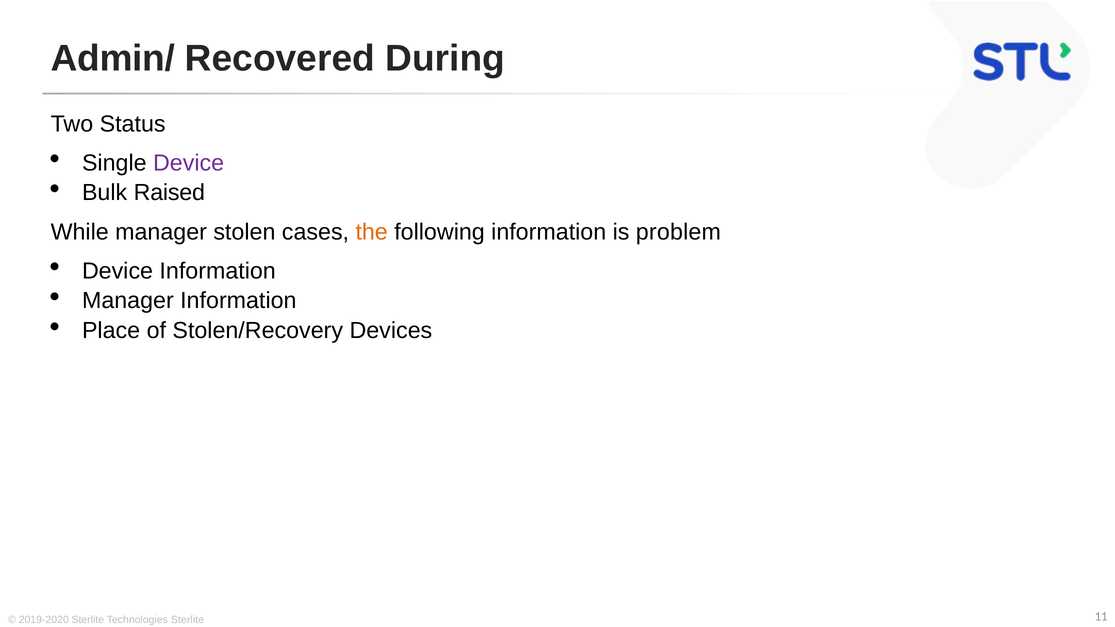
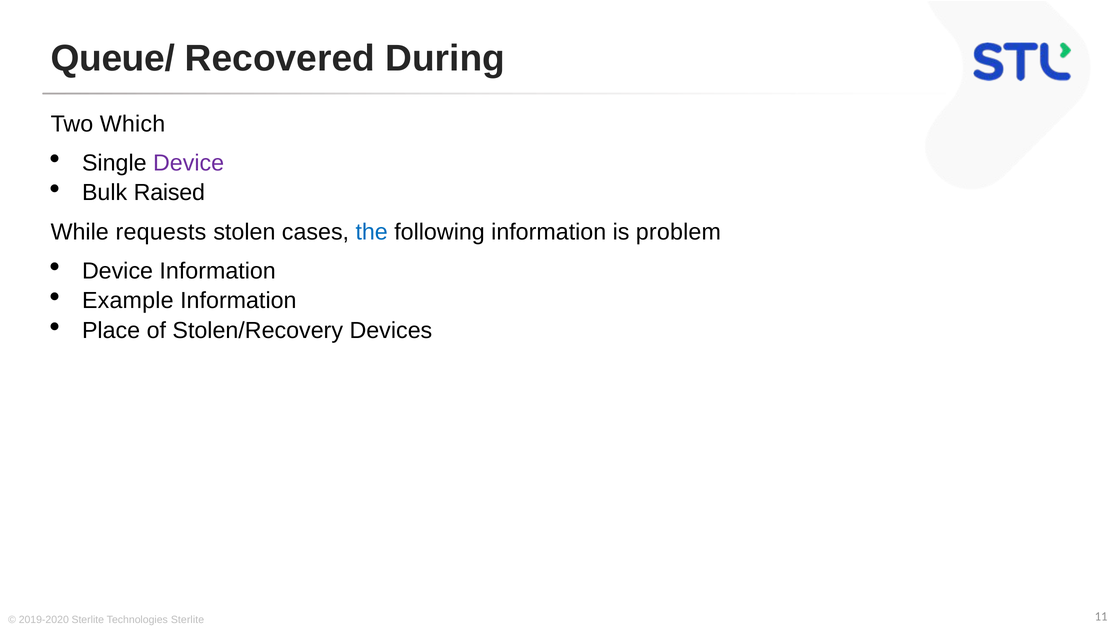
Admin/: Admin/ -> Queue/ (113, 59)
Status: Status -> Which (133, 124)
While manager: manager -> requests (161, 232)
the colour: orange -> blue (372, 232)
Manager: Manager -> Example (128, 301)
